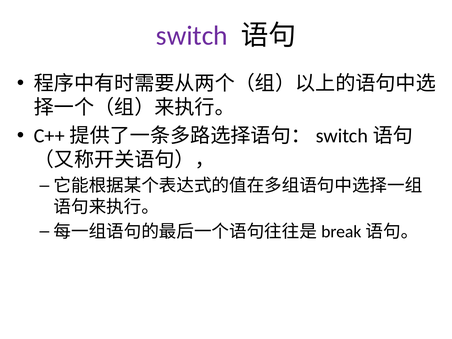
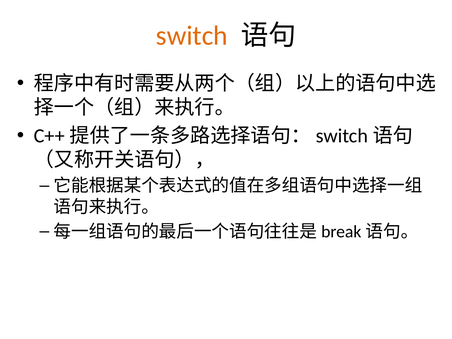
switch colour: purple -> orange (192, 36)
